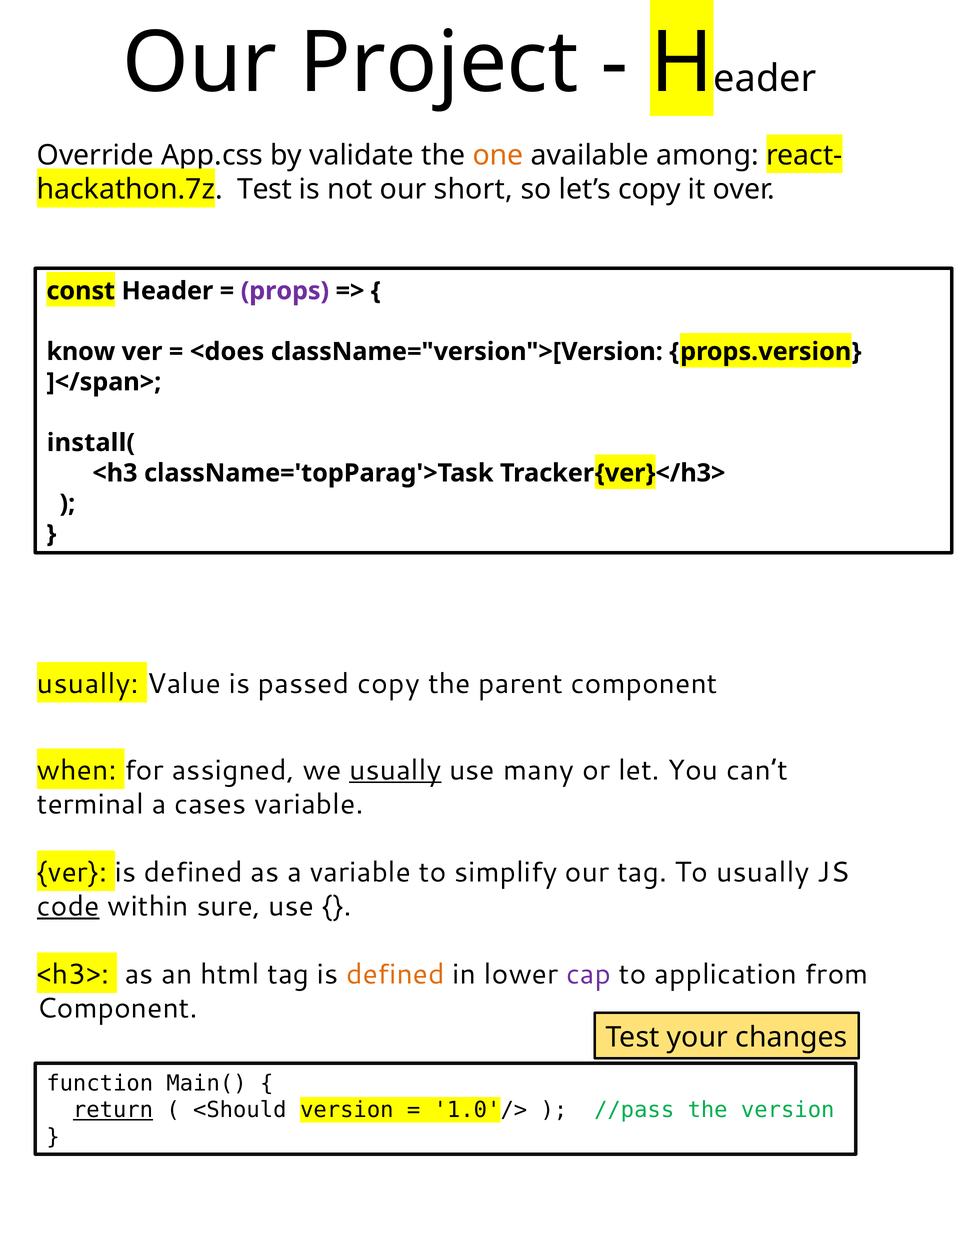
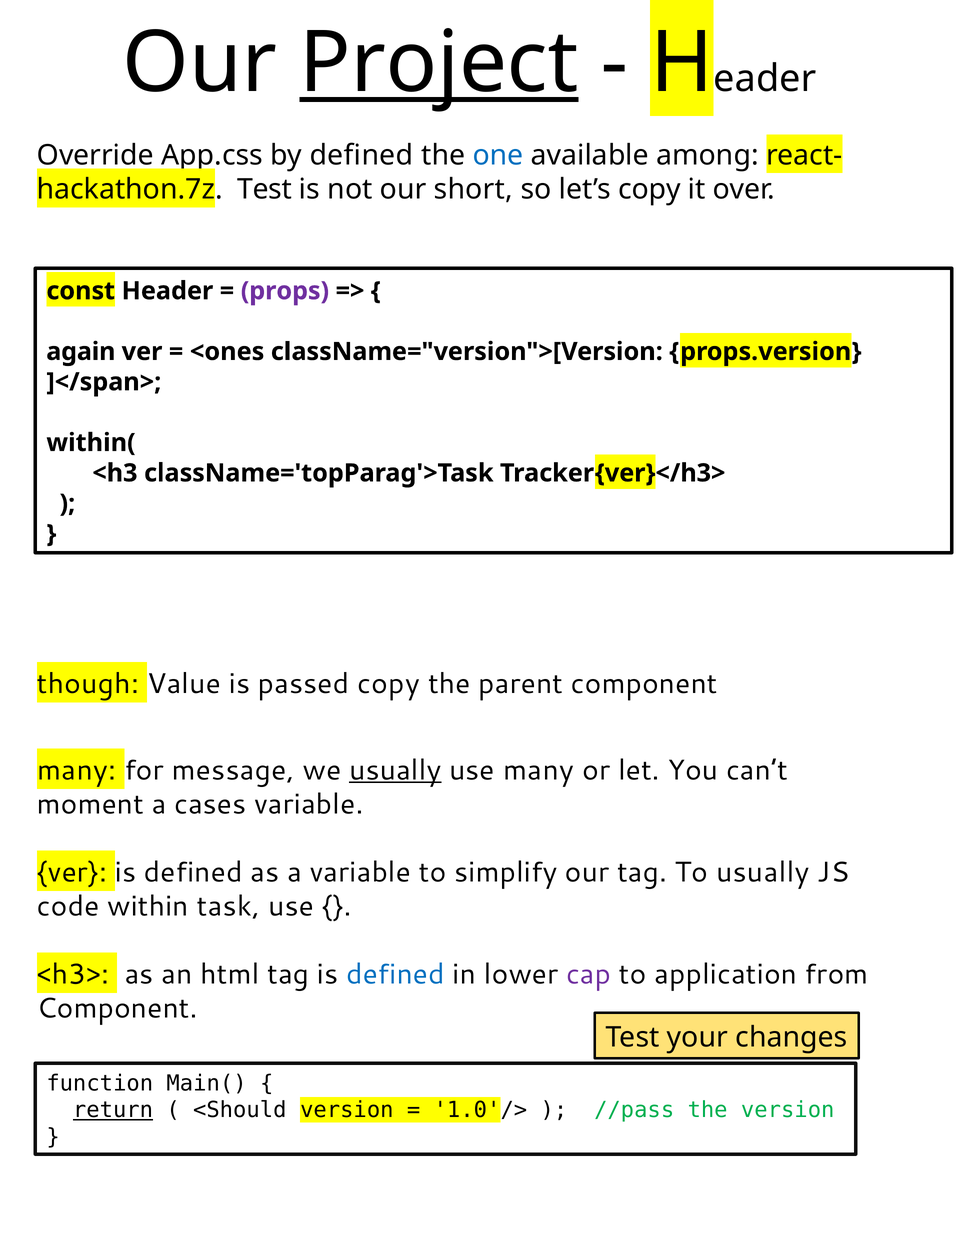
Project underline: none -> present (439, 63)
by validate: validate -> defined (361, 155)
one colour: orange -> blue (498, 155)
know: know -> again (81, 352)
<does: <does -> <ones (227, 352)
install(: install( -> within( (91, 443)
usually: usually -> though (88, 684)
when: when -> many (77, 770)
assigned: assigned -> message (233, 770)
terminal: terminal -> moment (90, 804)
code underline: present -> none (68, 906)
sure: sure -> task (228, 906)
defined colour: orange -> blue (395, 974)
